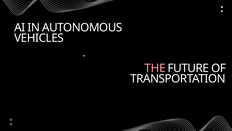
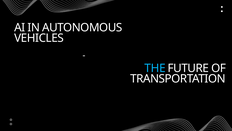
THE colour: pink -> light blue (155, 68)
